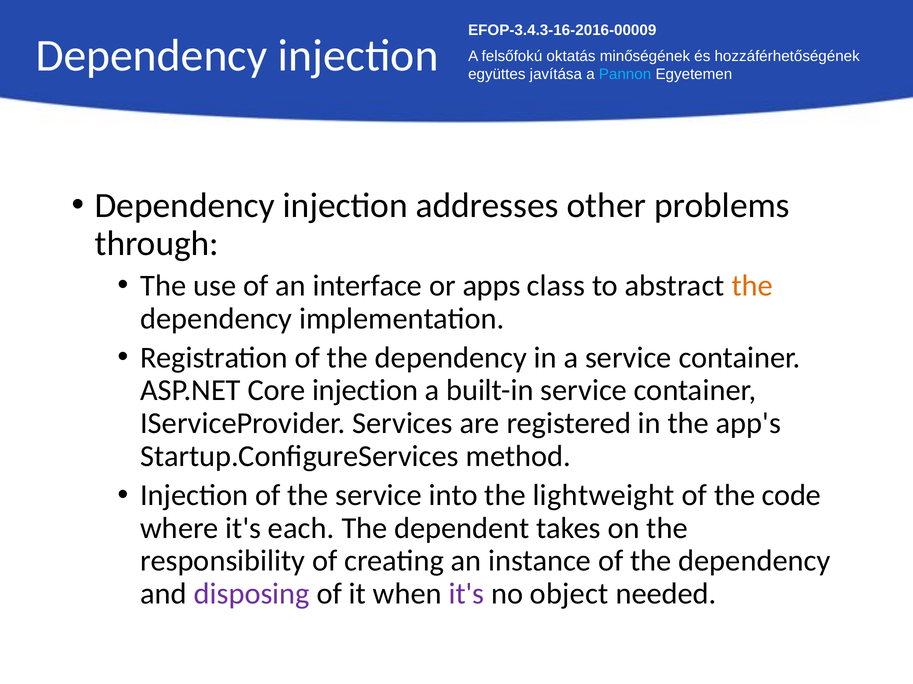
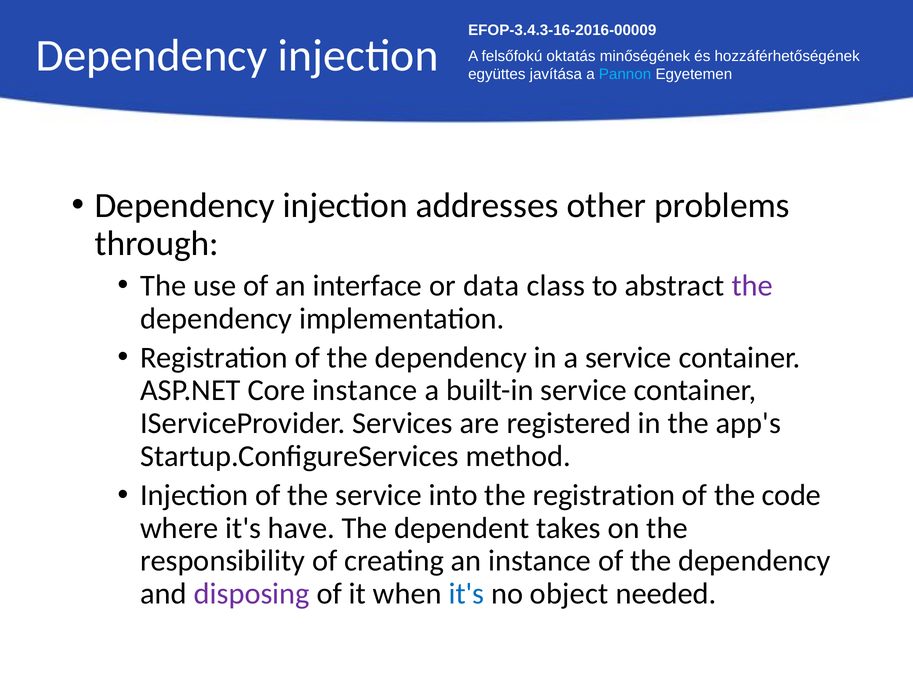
apps: apps -> data (491, 286)
the colour: orange -> purple (752, 286)
Core injection: injection -> instance (365, 391)
the lightweight: lightweight -> registration (604, 496)
each: each -> have (301, 529)
it's colour: purple -> blue (466, 594)
